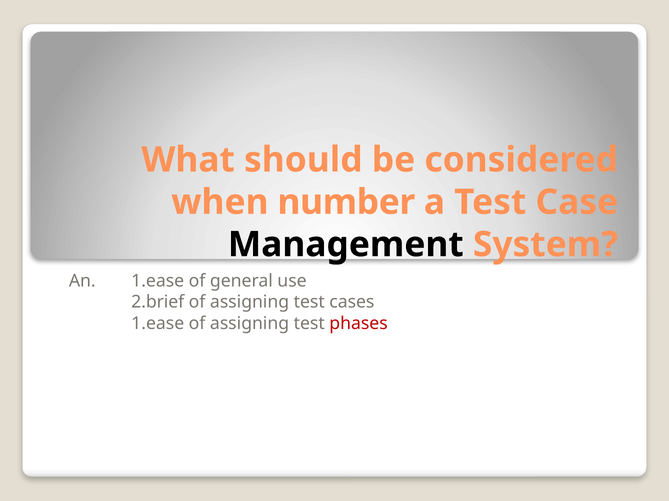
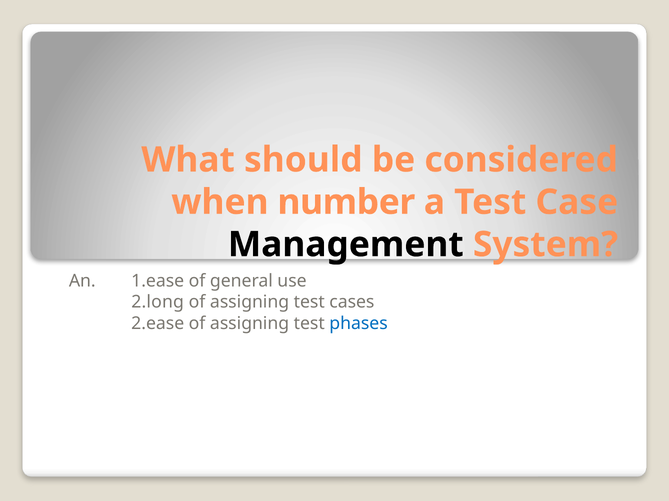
2.brief: 2.brief -> 2.long (158, 303)
1.ease: 1.ease -> 2.ease (158, 324)
phases colour: red -> blue (359, 324)
